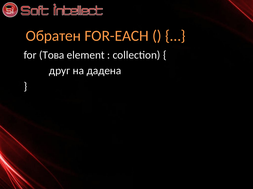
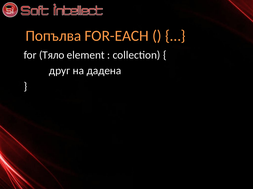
Обратен: Обратен -> Попълва (53, 36)
Това: Това -> Тяло (52, 55)
